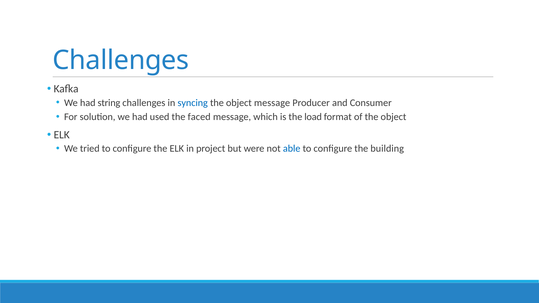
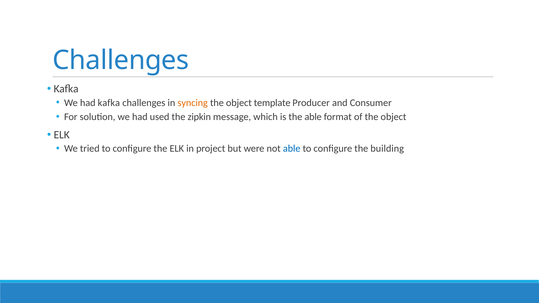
had string: string -> kafka (109, 103)
syncing colour: blue -> orange (193, 103)
object message: message -> template (272, 103)
faced: faced -> zipkin (199, 117)
the load: load -> able (313, 117)
